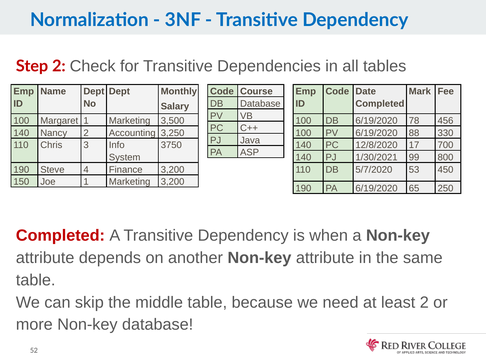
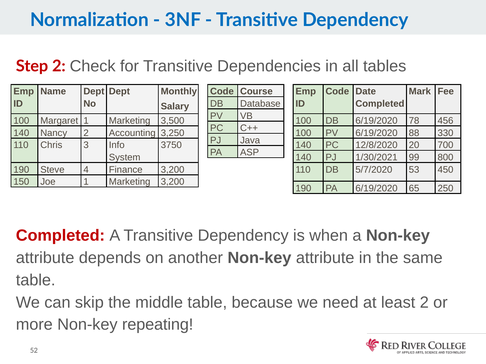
17: 17 -> 20 (414, 145)
Non-key database: database -> repeating (158, 325)
